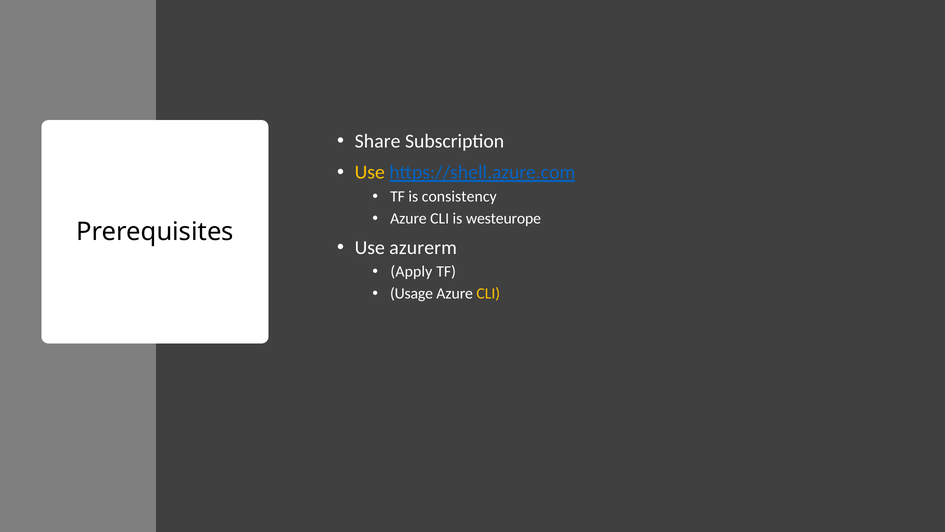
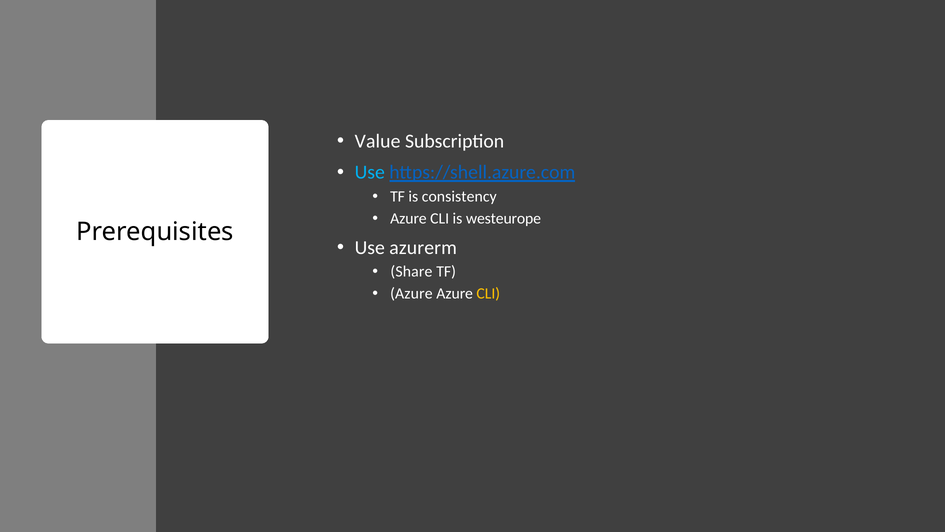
Share: Share -> Value (378, 141)
Use colour: yellow -> light blue (370, 172)
Apply: Apply -> Share (411, 271)
Usage: Usage -> Azure (411, 293)
